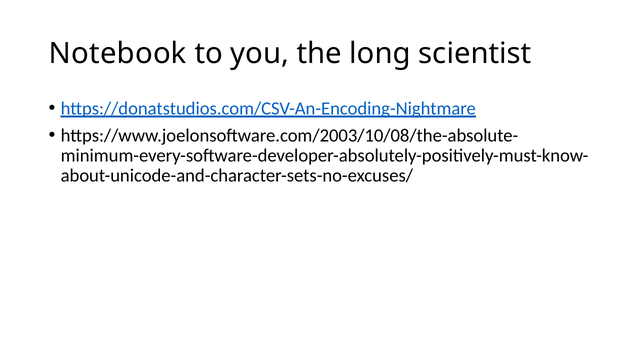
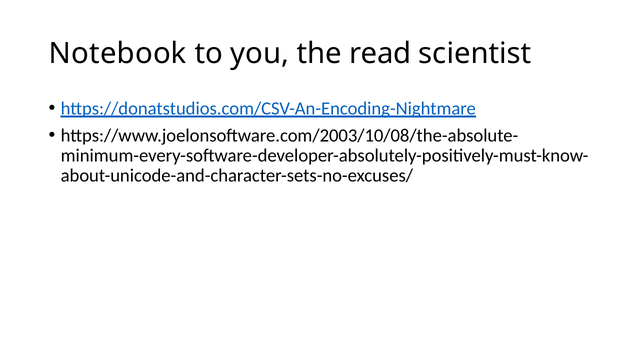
long: long -> read (380, 54)
